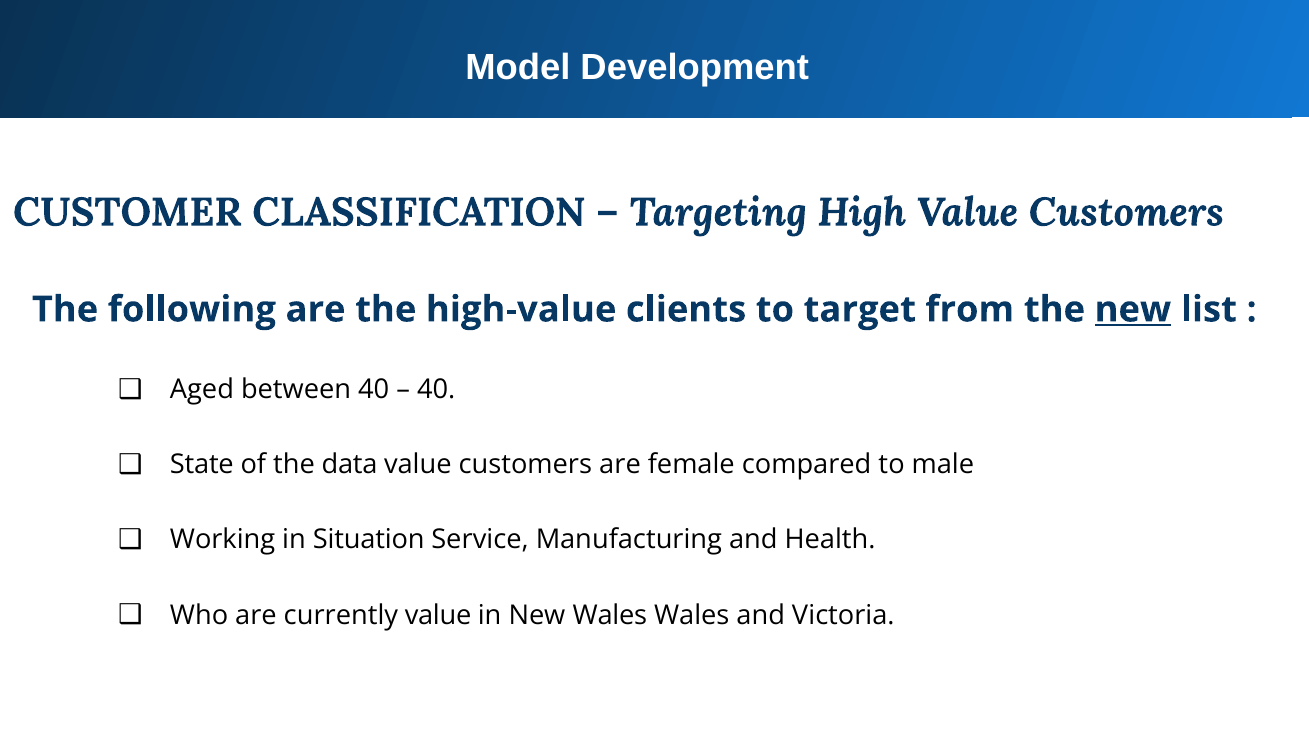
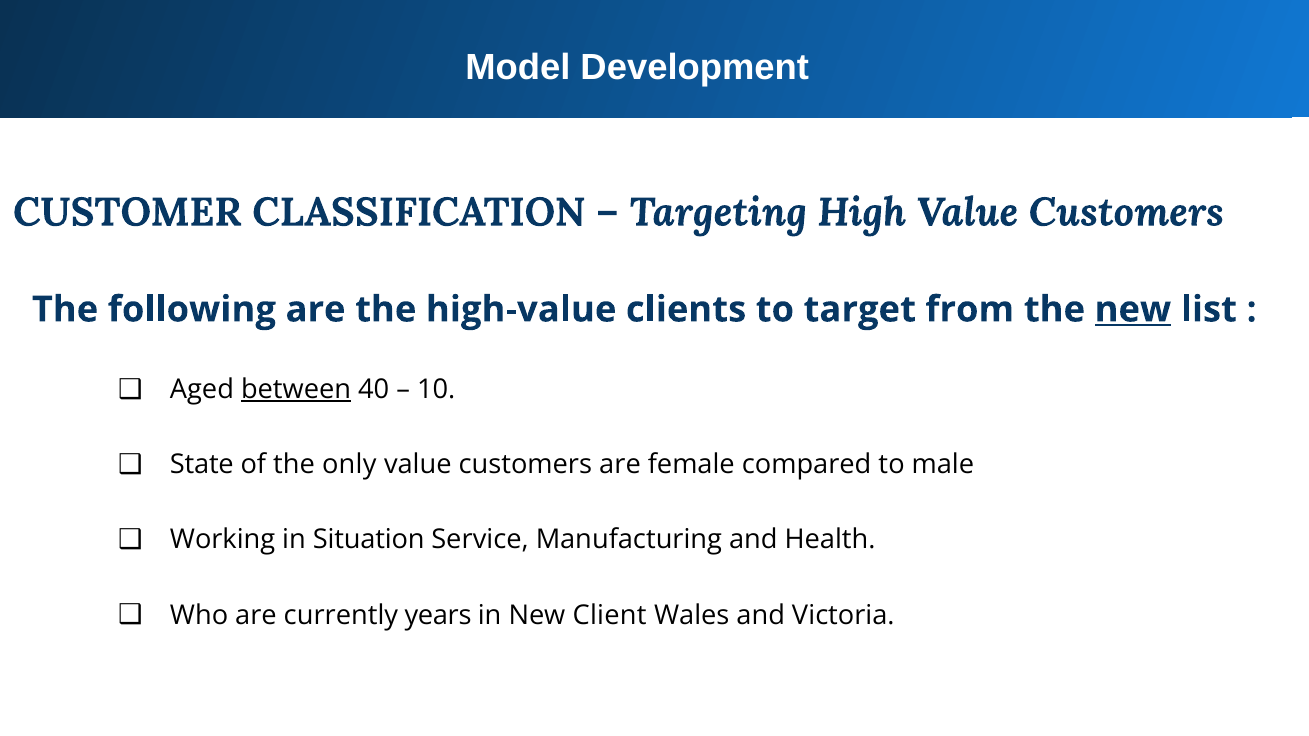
between underline: none -> present (296, 390)
40: 40 -> 10 (436, 390)
data: data -> only (349, 465)
currently value: value -> years (438, 615)
New Wales: Wales -> Client (610, 615)
